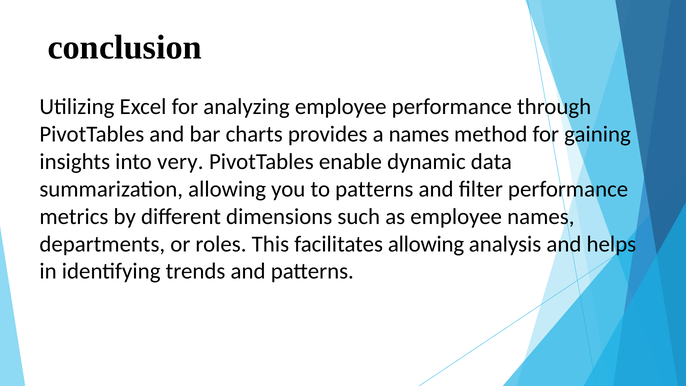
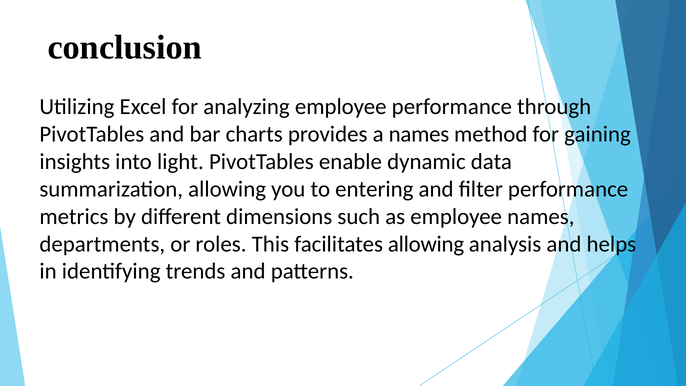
very: very -> light (180, 162)
to patterns: patterns -> entering (374, 189)
